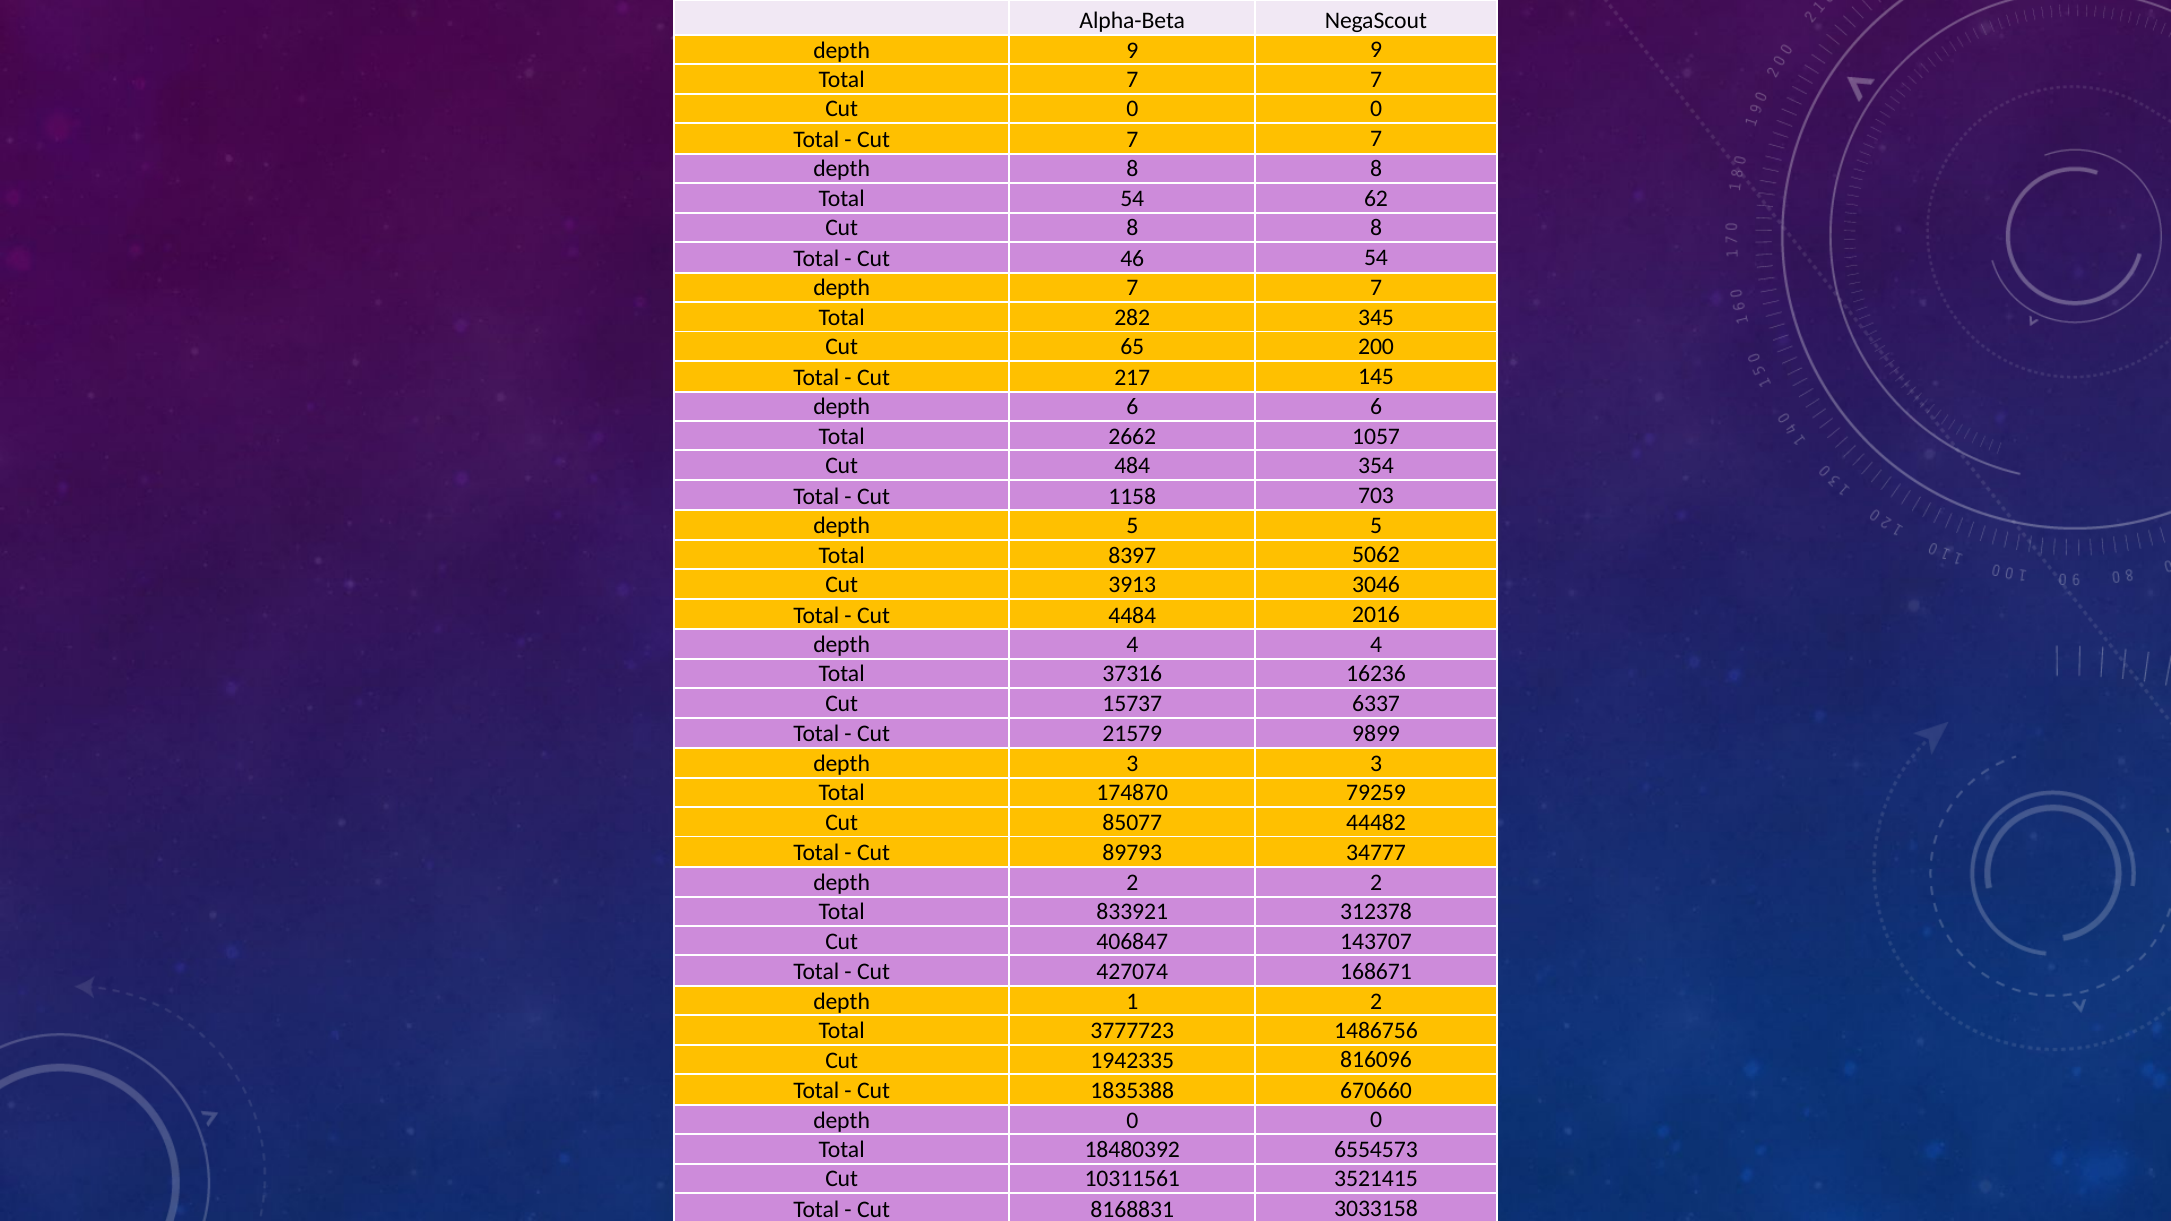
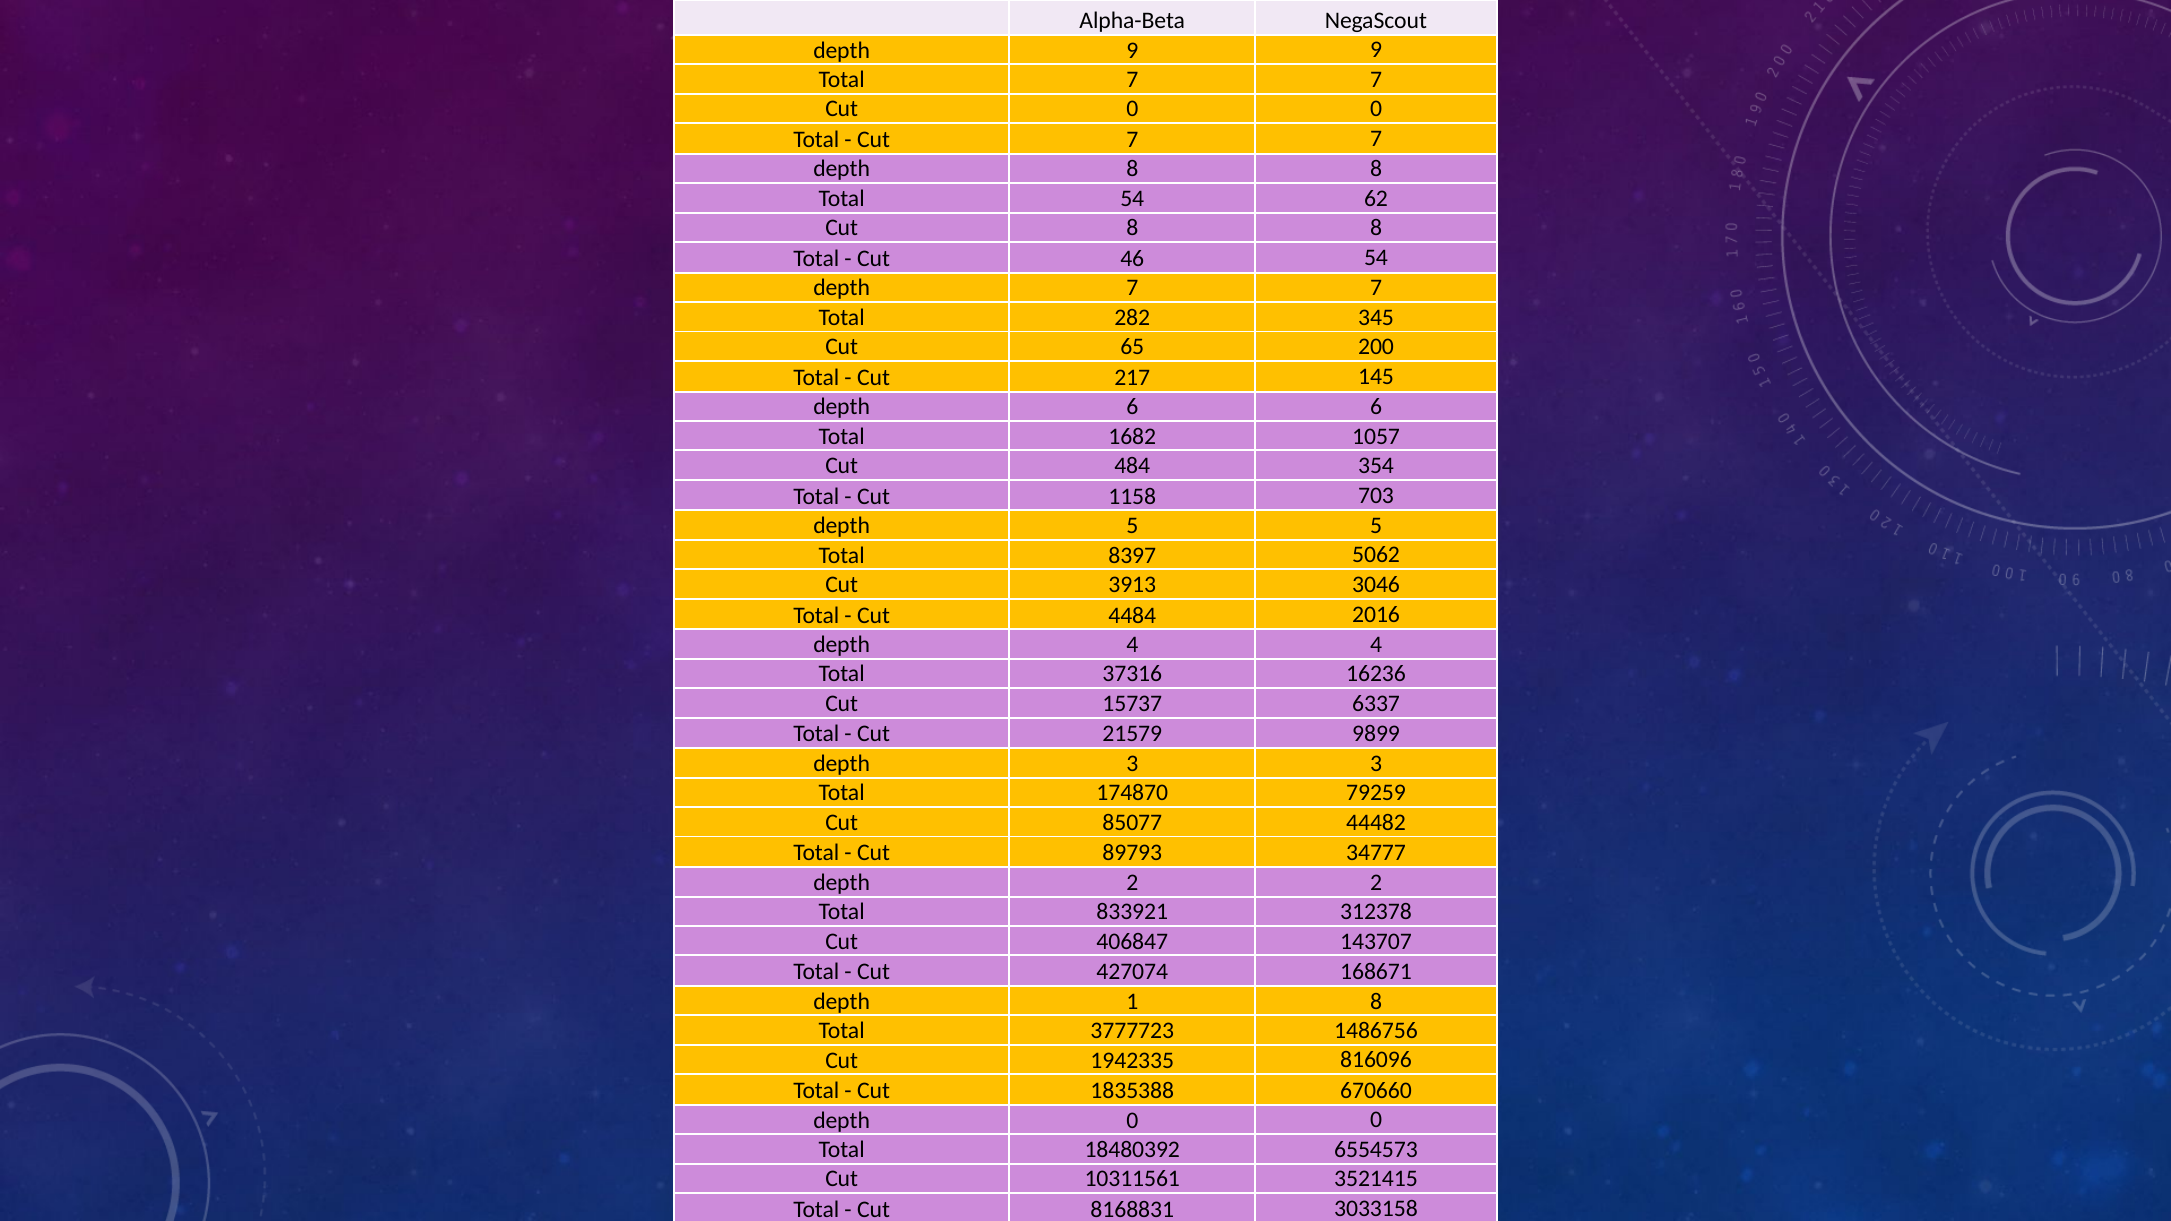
2662: 2662 -> 1682 (1132, 436)
1 2: 2 -> 8 (1376, 1001)
